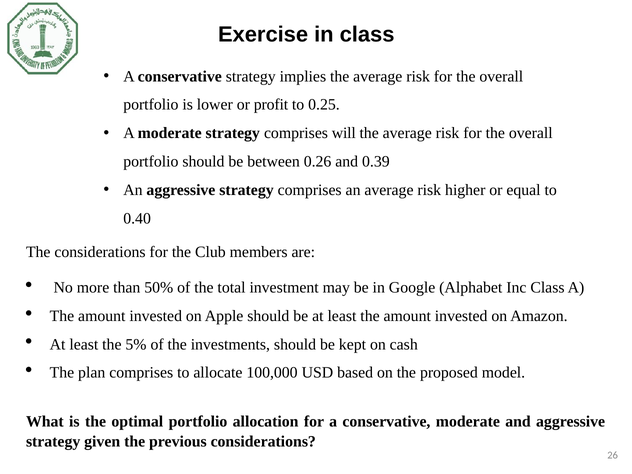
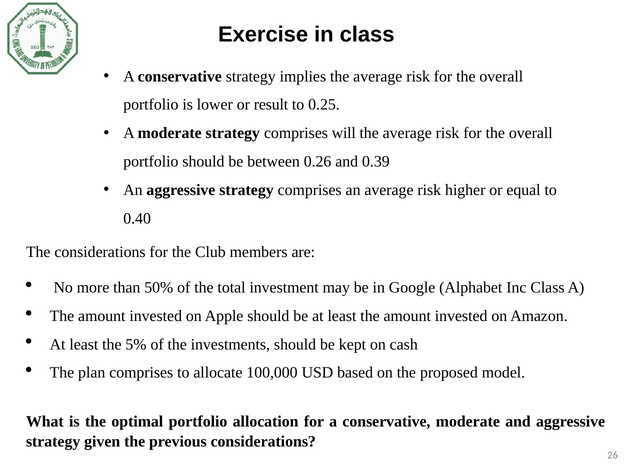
profit: profit -> result (271, 105)
